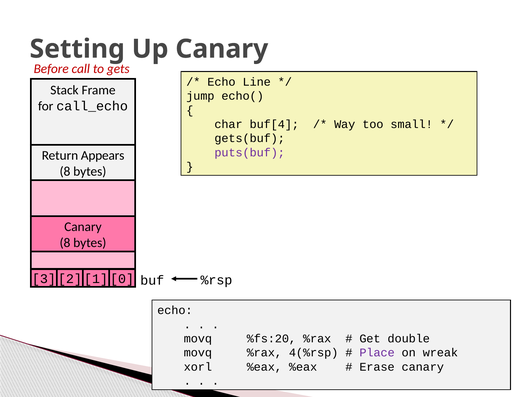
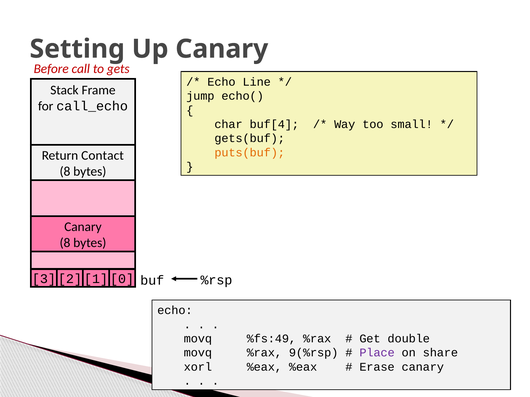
puts(buf colour: purple -> orange (250, 153)
Appears: Appears -> Contact (103, 156)
%fs:20: %fs:20 -> %fs:49 (271, 339)
4(%rsp: 4(%rsp -> 9(%rsp (314, 353)
wreak: wreak -> share (440, 353)
